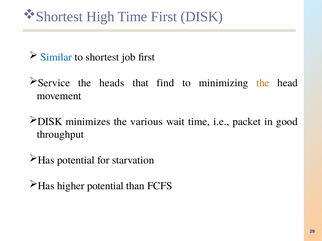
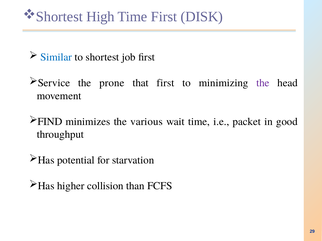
heads: heads -> prone (112, 83)
that find: find -> first (166, 83)
the colour: orange -> purple (263, 83)
DISK: DISK -> FIND (50, 122)
higher potential: potential -> collision (105, 186)
